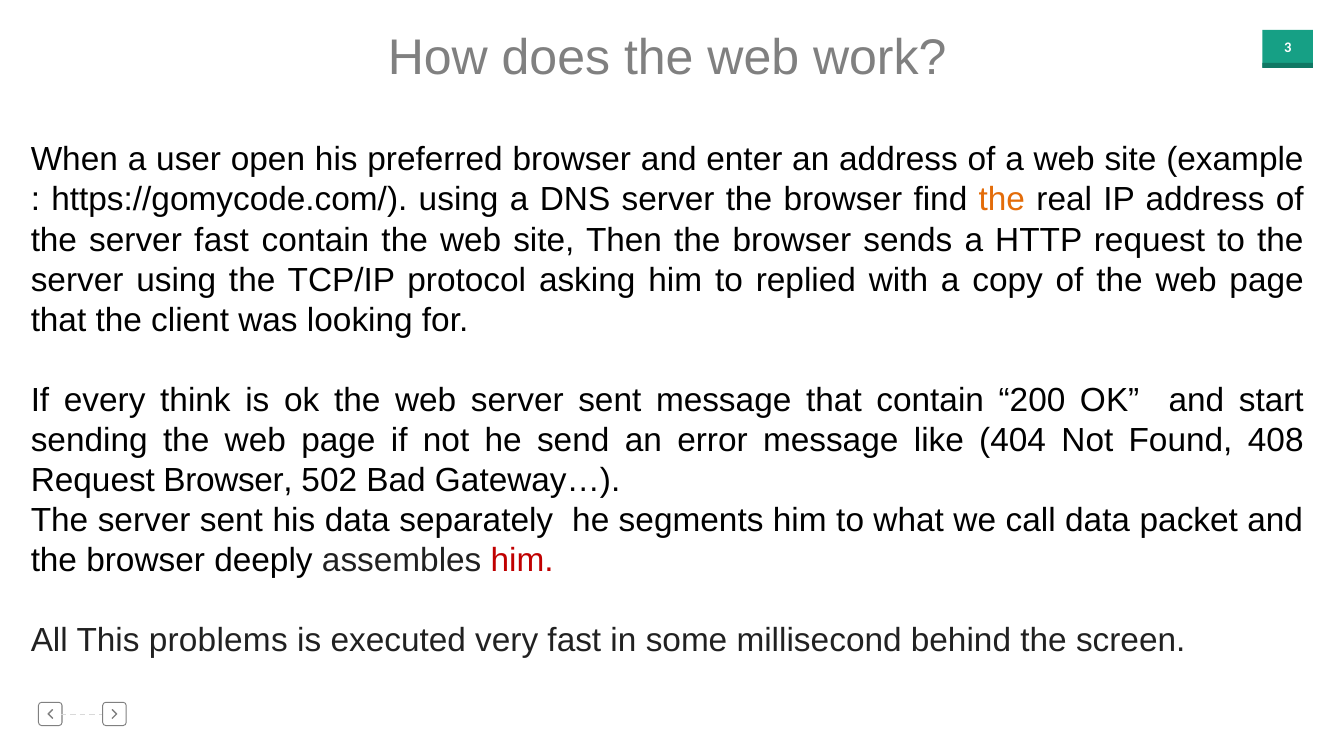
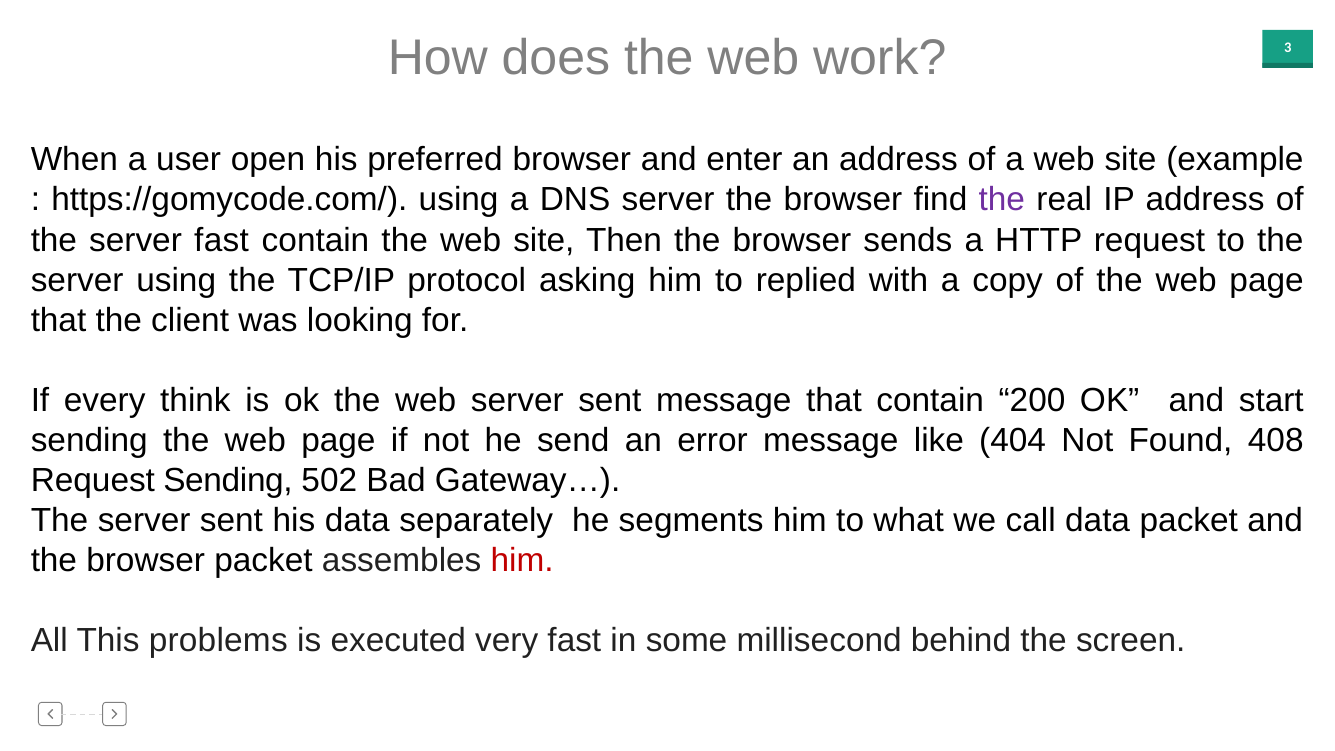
the colour: orange -> purple (1002, 200)
Request Browser: Browser -> Sending (228, 480)
browser deeply: deeply -> packet (263, 560)
